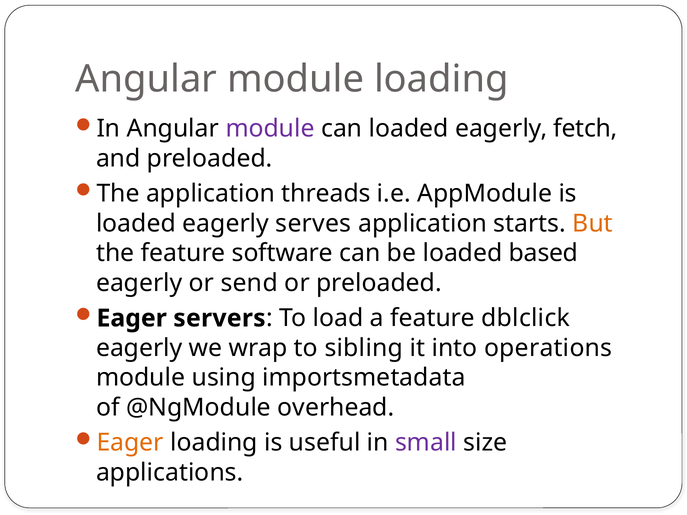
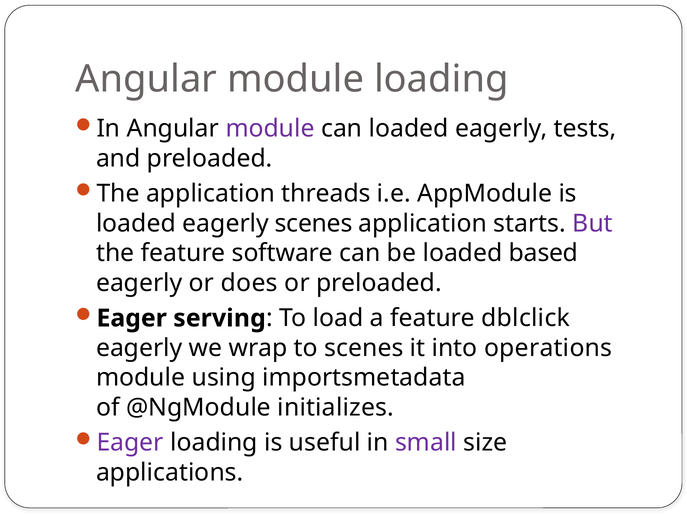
fetch: fetch -> tests (585, 129)
eagerly serves: serves -> scenes (314, 224)
But colour: orange -> purple (593, 224)
send: send -> does (249, 283)
servers: servers -> serving (219, 318)
to sibling: sibling -> scenes (364, 348)
overhead: overhead -> initializes (336, 408)
Eager colour: orange -> purple (130, 443)
